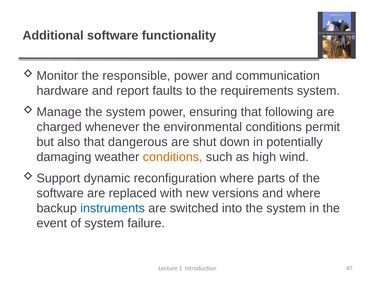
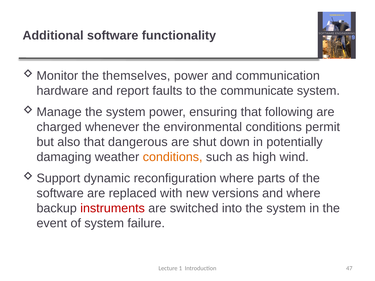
responsible: responsible -> themselves (136, 76)
requirements: requirements -> communicate (257, 91)
instruments colour: blue -> red (113, 208)
